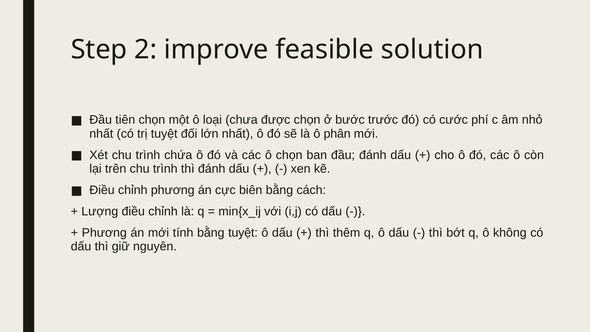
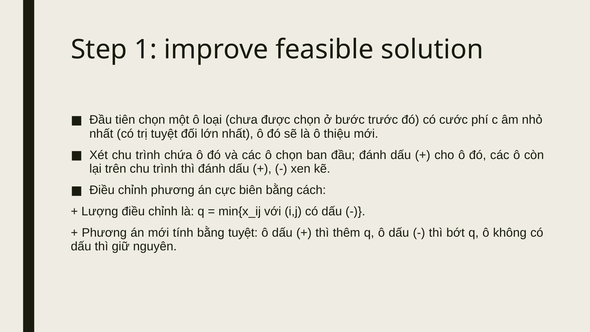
2: 2 -> 1 (146, 50)
phân: phân -> thiệu (337, 134)
